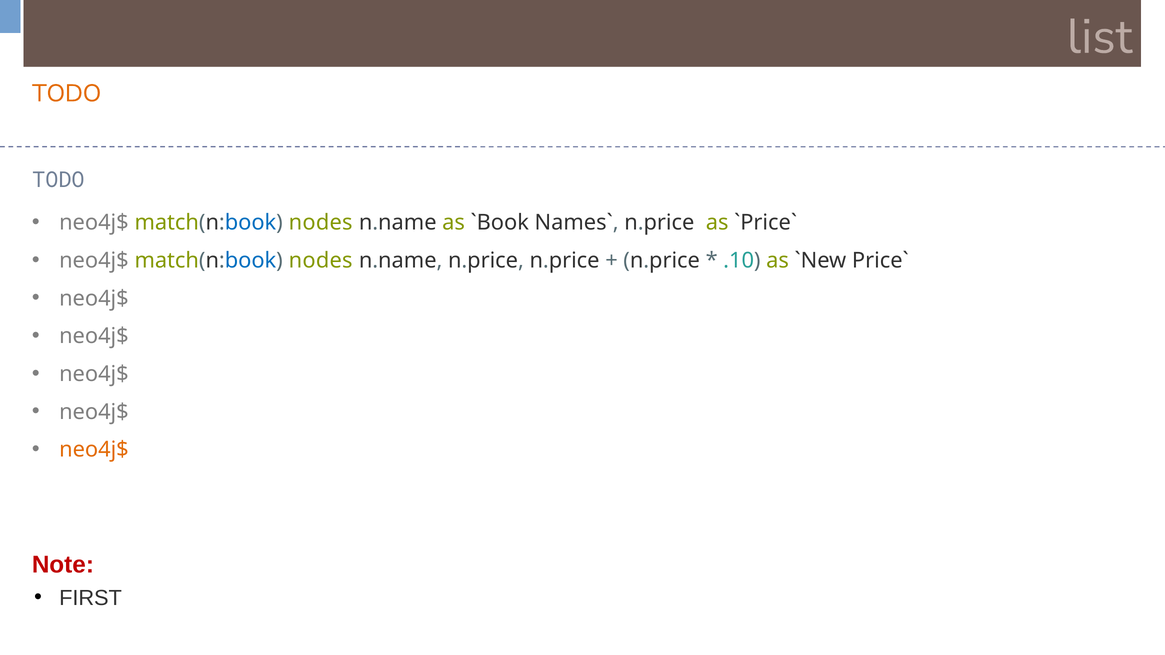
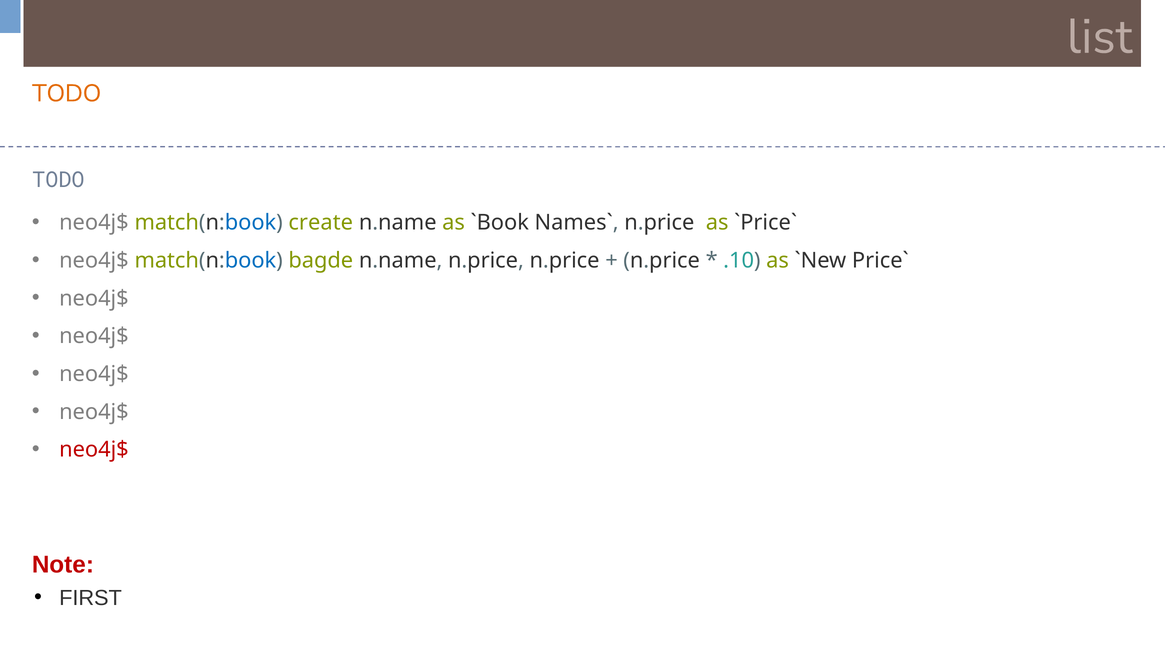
nodes: nodes -> create (321, 223)
nodes: nodes -> bagde (321, 261)
neo4j$ colour: orange -> red (94, 450)
